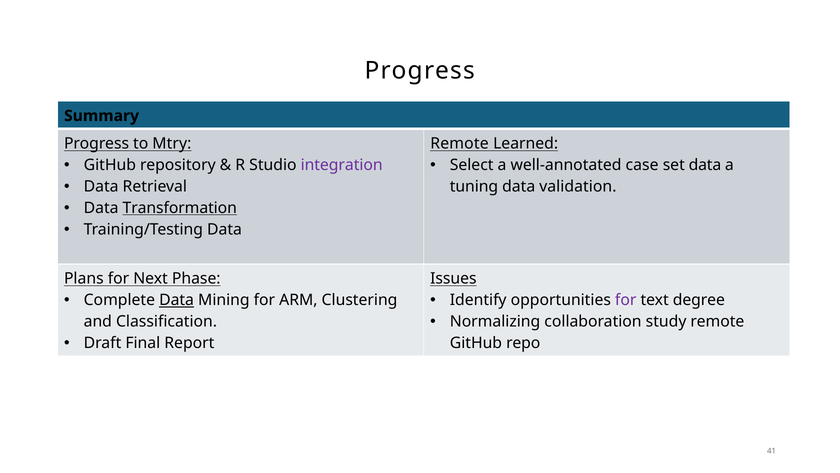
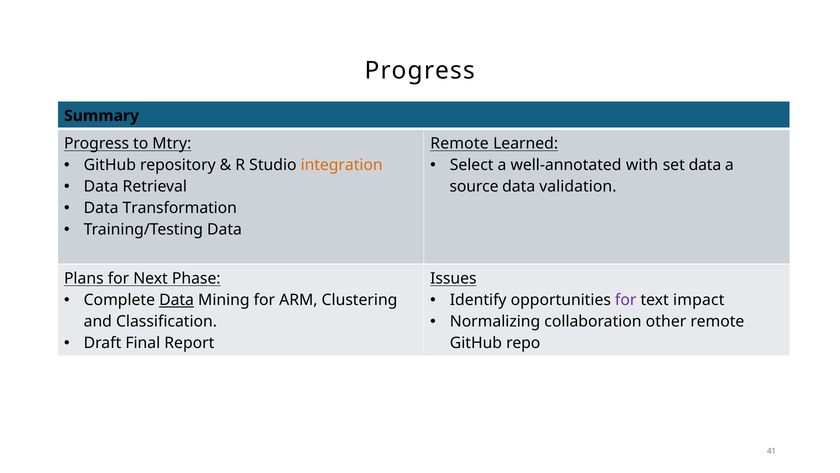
integration colour: purple -> orange (342, 165)
case: case -> with (642, 165)
tuning: tuning -> source (474, 186)
Transformation underline: present -> none (180, 208)
degree: degree -> impact (699, 300)
study: study -> other (666, 321)
